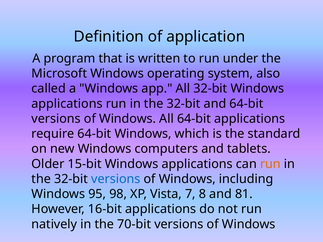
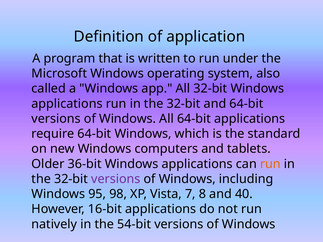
15-bit: 15-bit -> 36-bit (85, 164)
versions colour: blue -> purple (116, 179)
81: 81 -> 40 (244, 194)
70-bit: 70-bit -> 54-bit (134, 224)
